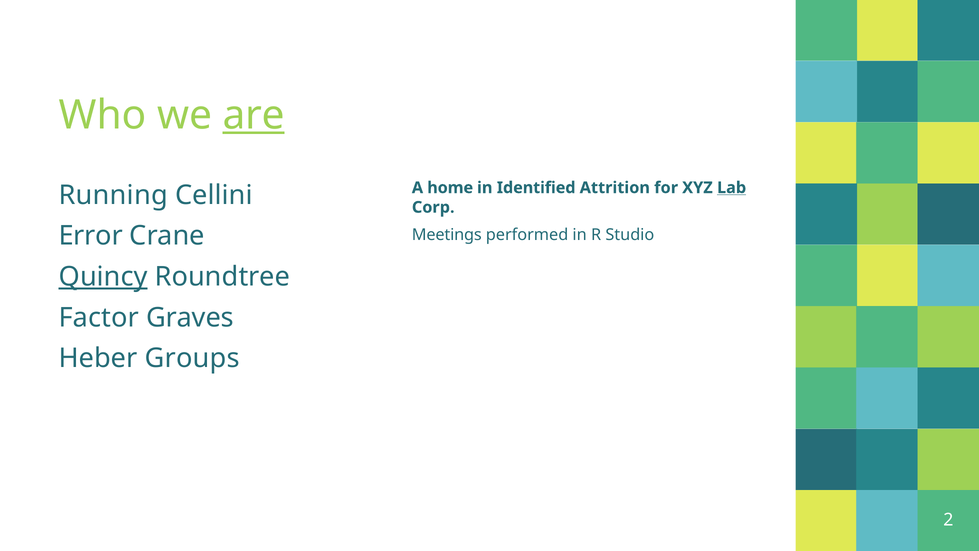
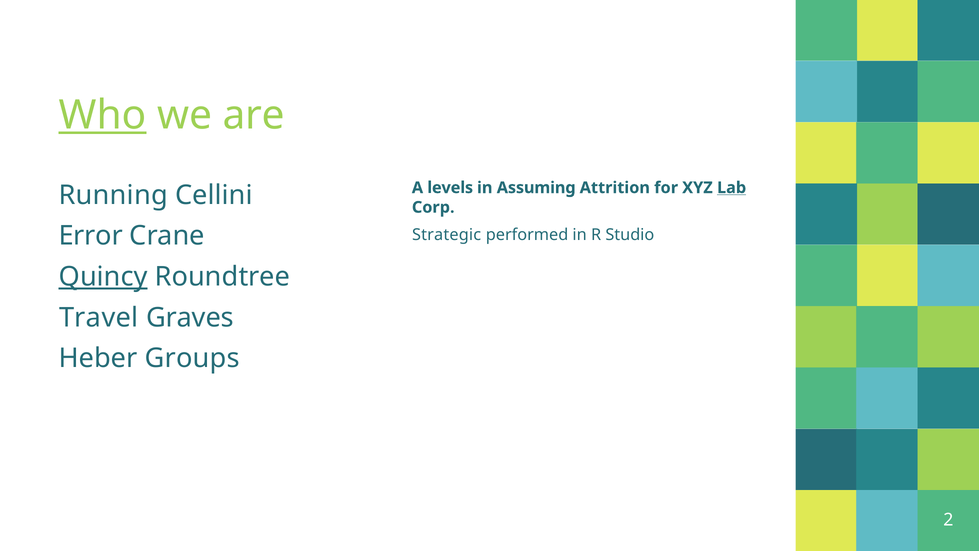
Who underline: none -> present (103, 115)
are underline: present -> none (254, 115)
home: home -> levels (450, 188)
Identified: Identified -> Assuming (536, 188)
Meetings: Meetings -> Strategic (447, 235)
Factor: Factor -> Travel (99, 317)
